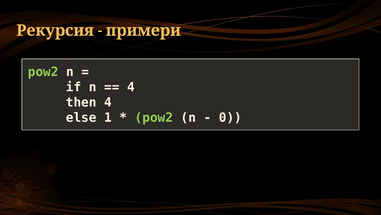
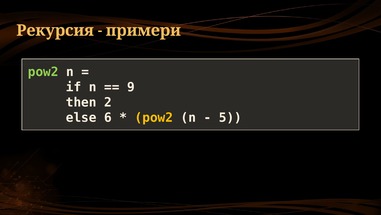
4: 4 -> 9 (131, 87)
then 4: 4 -> 2 (108, 102)
1: 1 -> 6 (108, 117)
pow2 colour: light green -> yellow (154, 117)
0: 0 -> 5 (230, 117)
